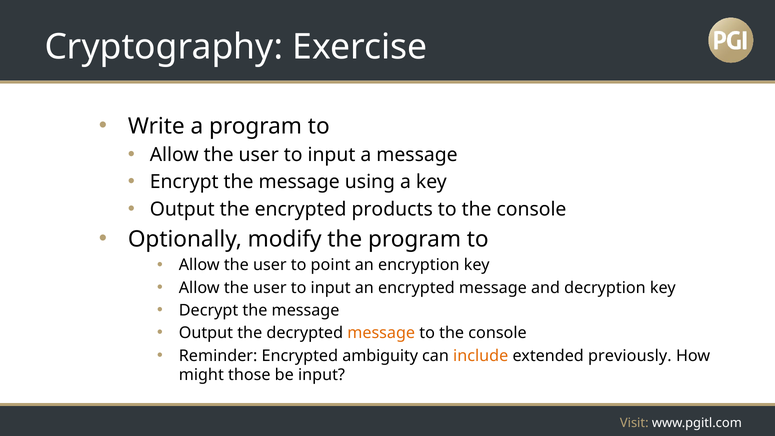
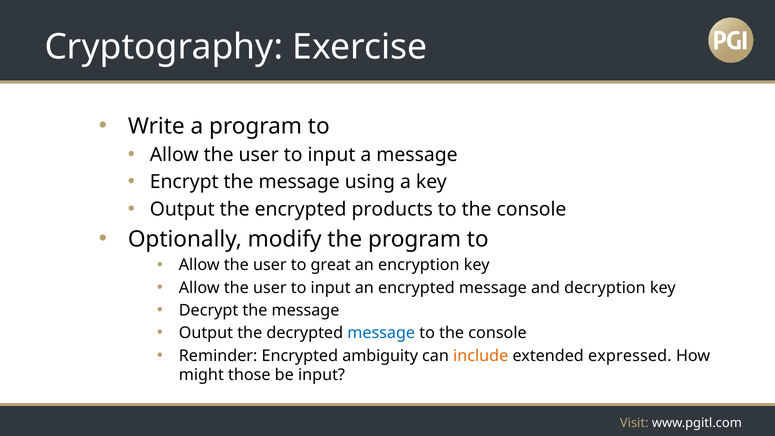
point: point -> great (331, 265)
message colour: orange -> blue (381, 333)
previously: previously -> expressed (630, 356)
